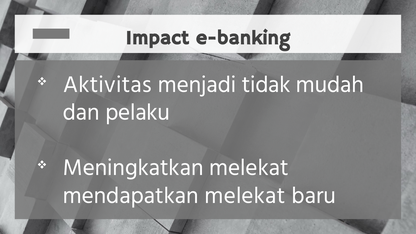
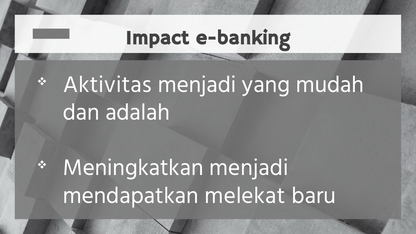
tidak: tidak -> yang (266, 84)
pelaku: pelaku -> adalah (138, 112)
Meningkatkan melekat: melekat -> menjadi (249, 168)
